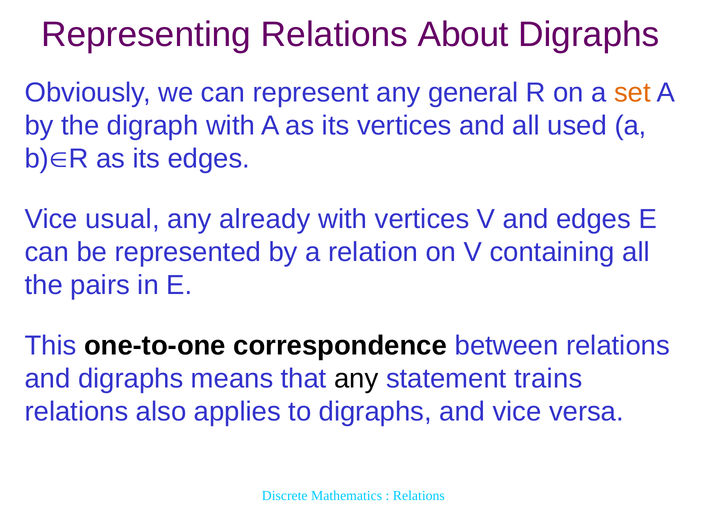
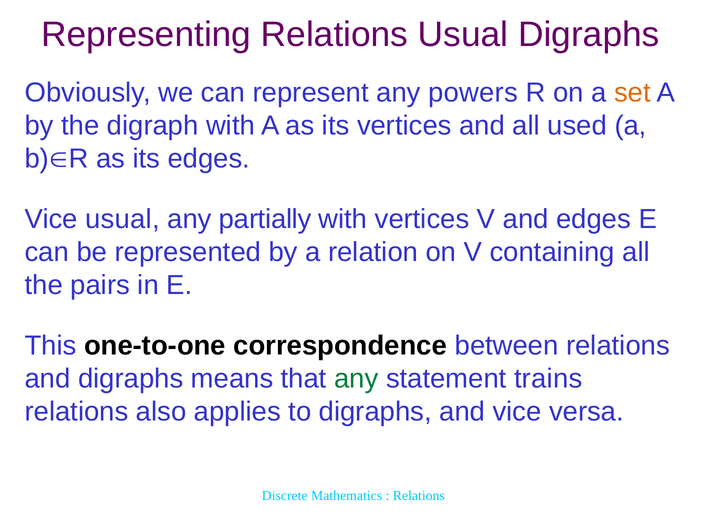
Relations About: About -> Usual (463, 35)
general: general -> powers (473, 93)
already: already -> partially (265, 219)
any colour: black -> green (356, 379)
